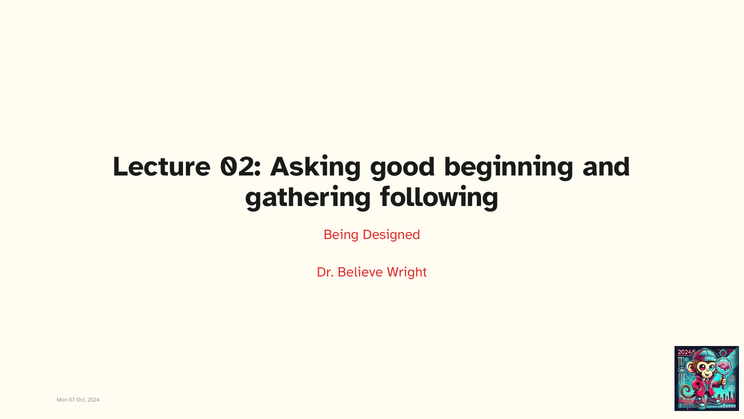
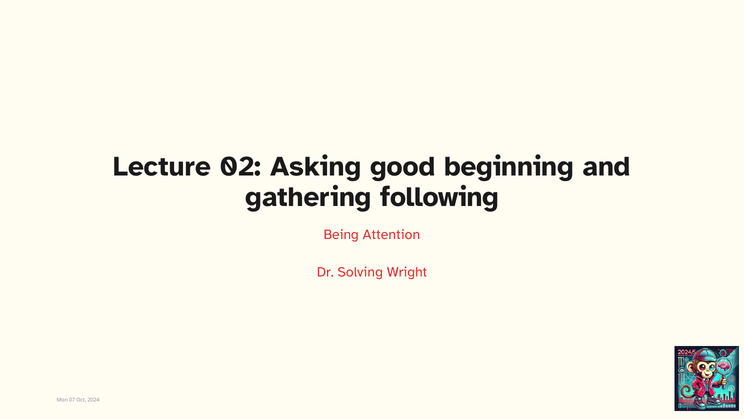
Designed: Designed -> Attention (391, 234)
Believe: Believe -> Solving (360, 272)
